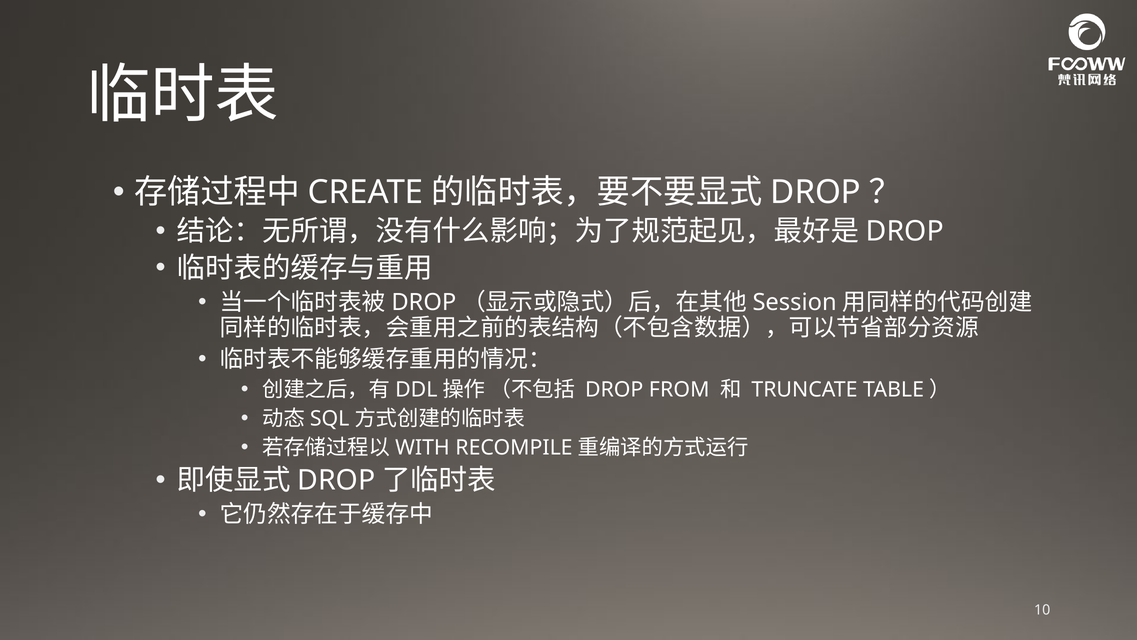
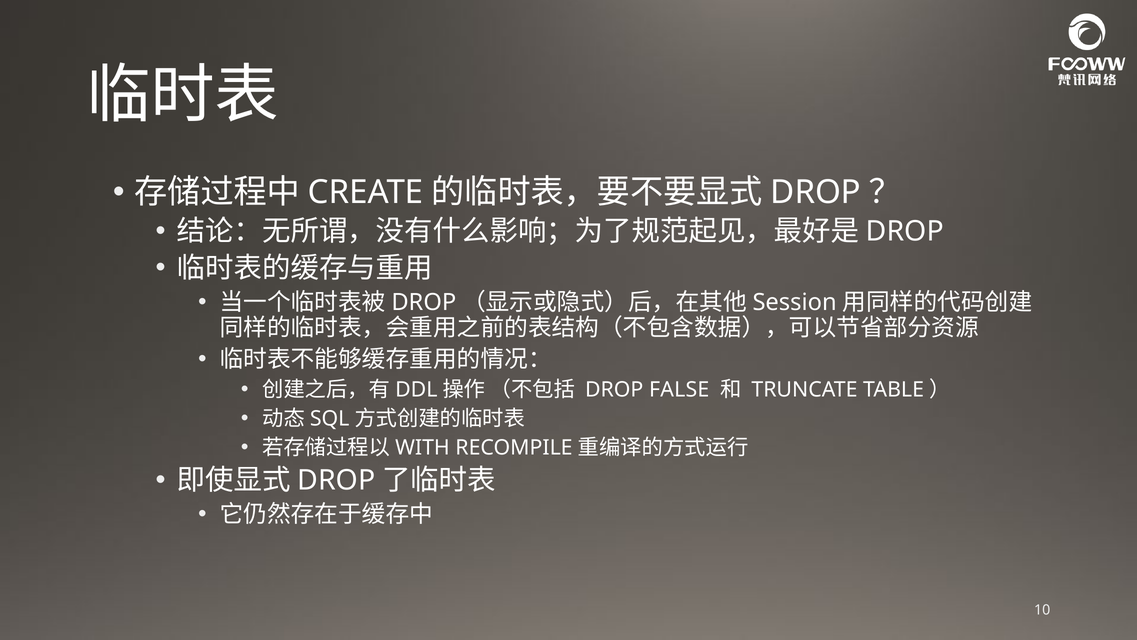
FROM: FROM -> FALSE (679, 389)
